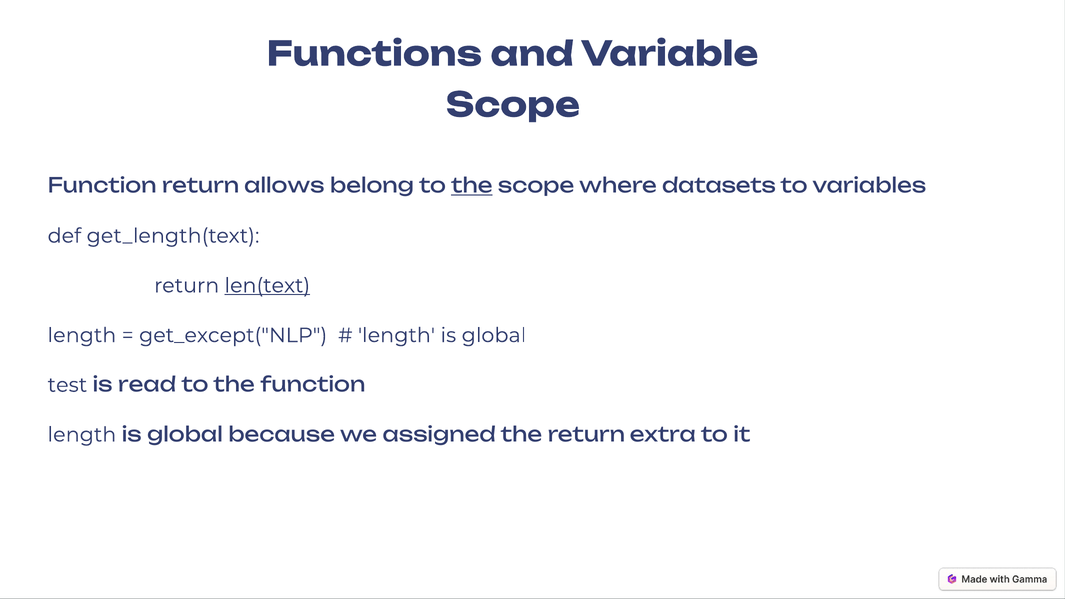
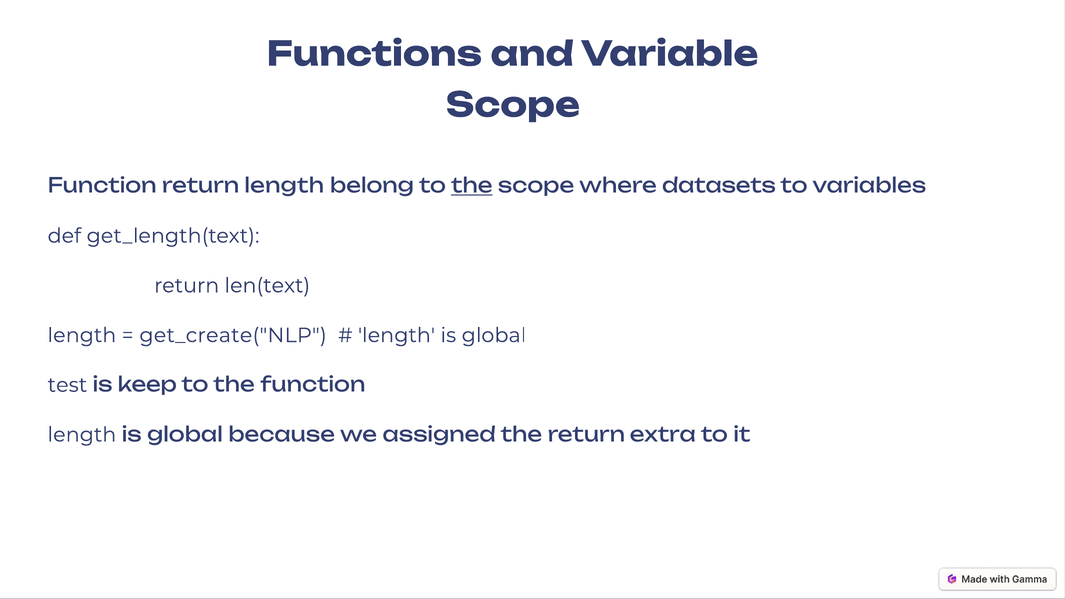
return allows: allows -> length (284, 186)
len(text underline: present -> none (267, 286)
get_except("NLP: get_except("NLP -> get_create("NLP (233, 335)
read: read -> keep (147, 385)
